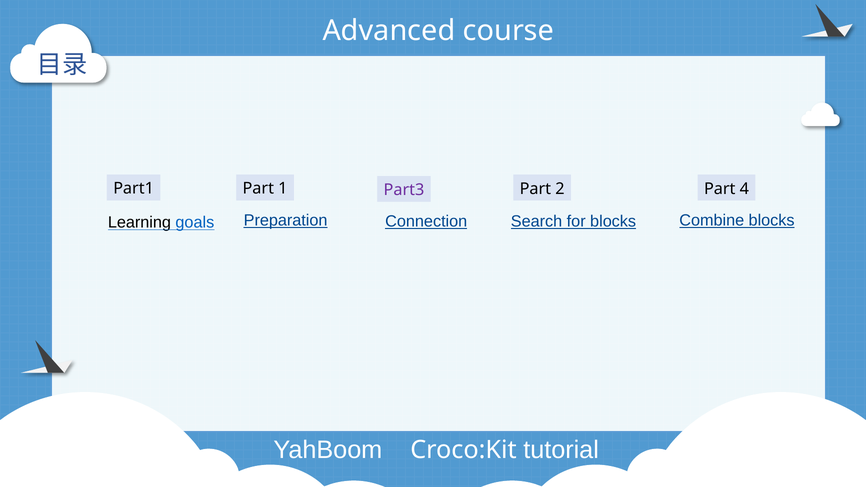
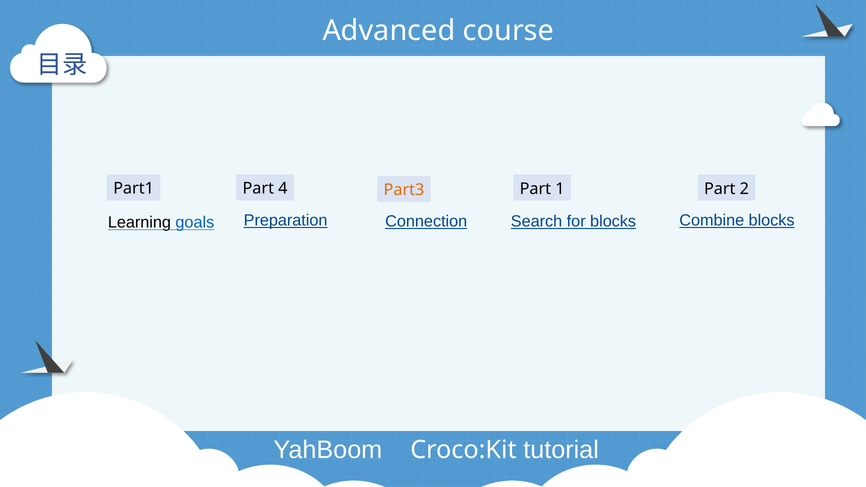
1: 1 -> 4 (283, 189)
2: 2 -> 1 (560, 189)
4: 4 -> 2 (744, 189)
Part3 colour: purple -> orange (404, 190)
